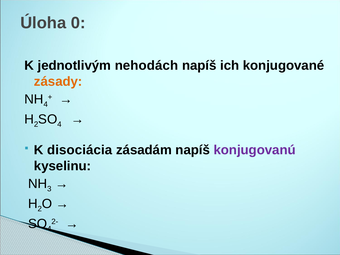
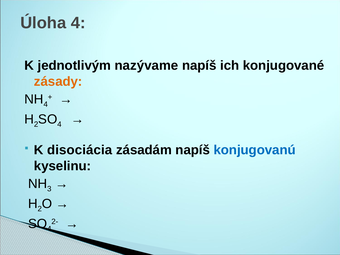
Úloha 0: 0 -> 4 (78, 23)
nehodách: nehodách -> nazývame (146, 66)
konjugovanú colour: purple -> blue (255, 150)
